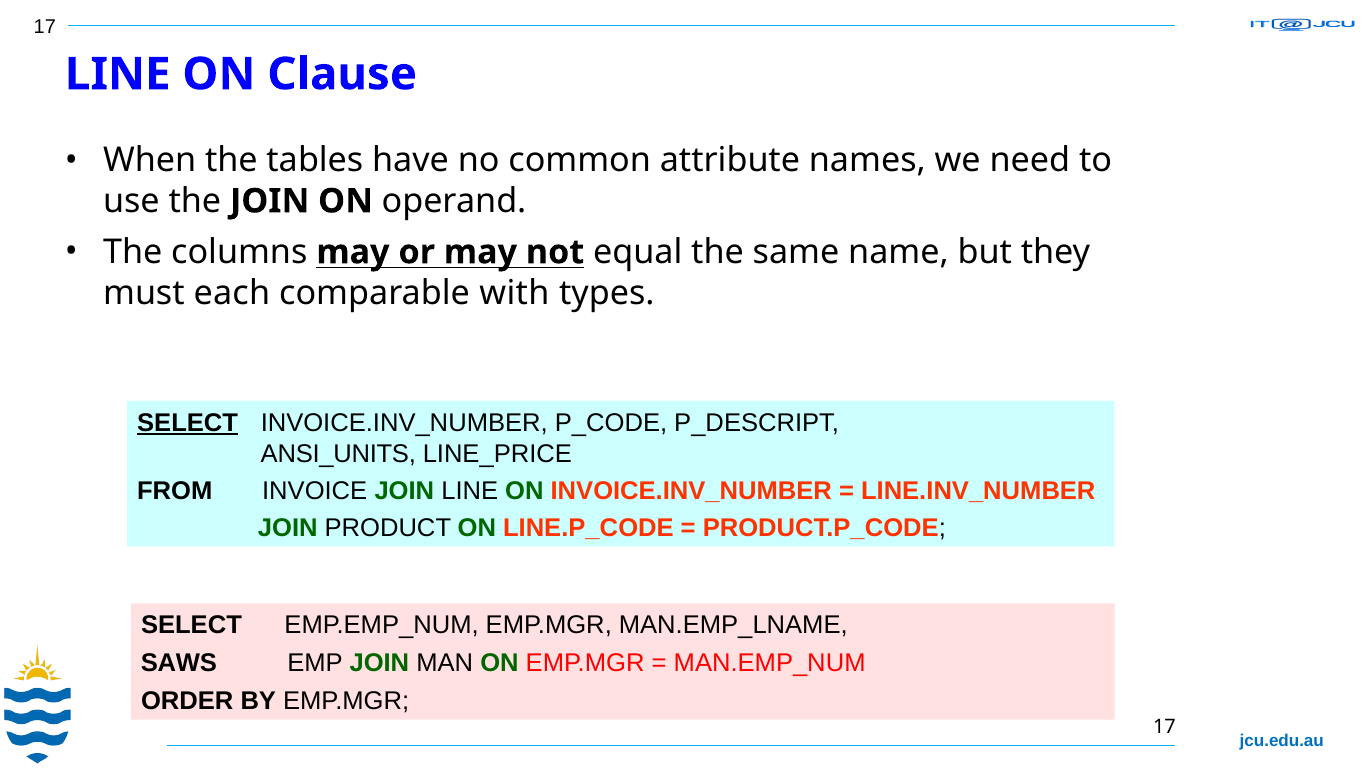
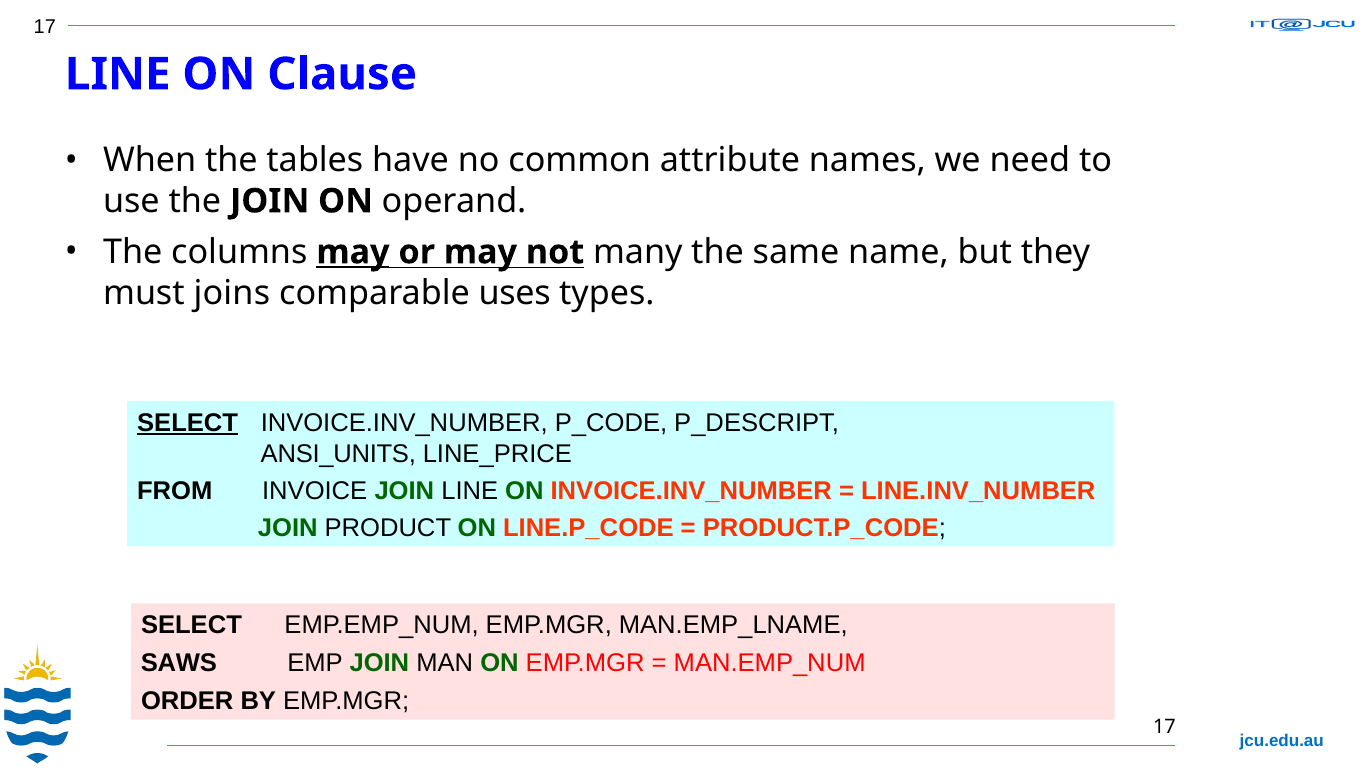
may underline: none -> present (353, 252)
equal: equal -> many (638, 252)
each: each -> joins (232, 293)
with: with -> uses (515, 293)
